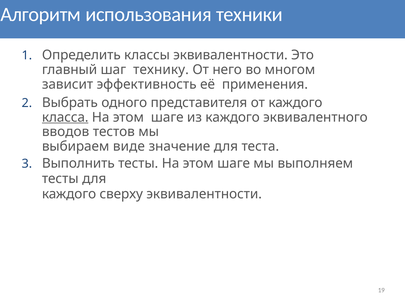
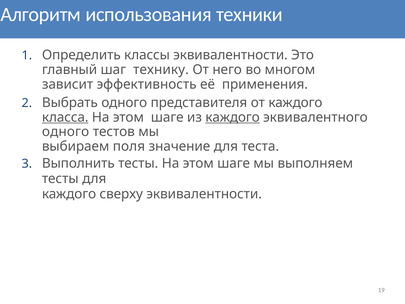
каждого underline: none -> present (233, 117)
вводов: вводов -> одного (66, 132)
виде: виде -> поля (129, 146)
